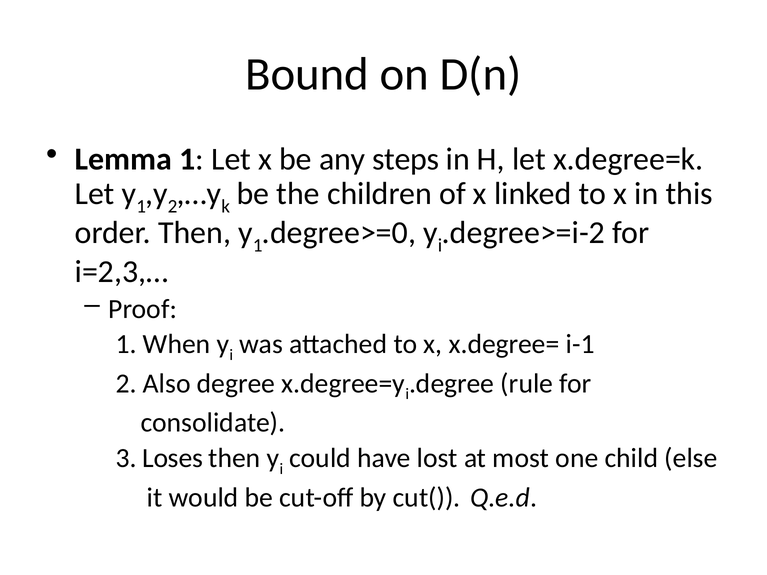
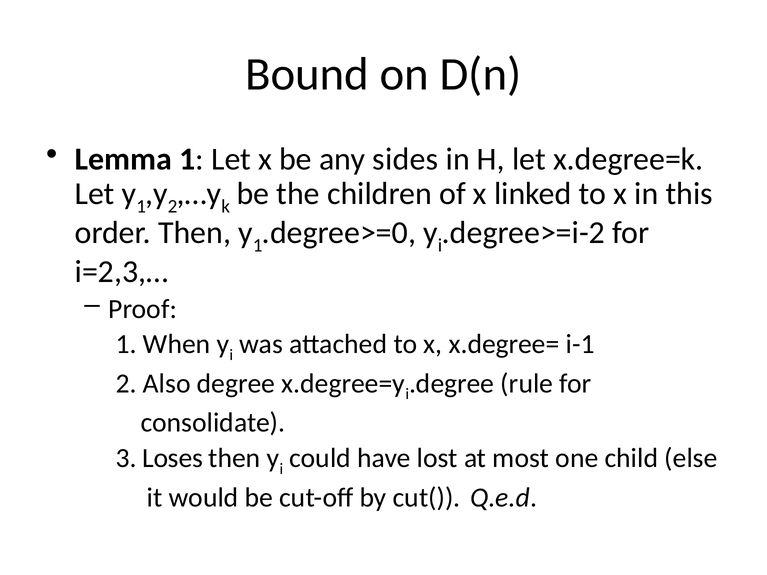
steps: steps -> sides (405, 159)
